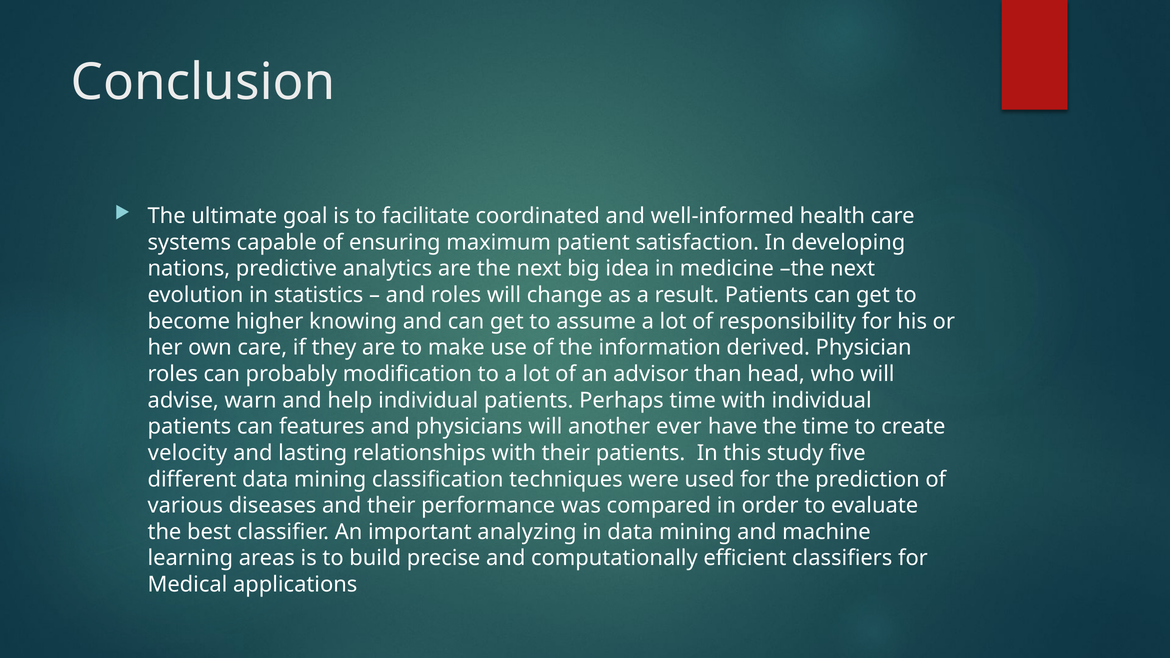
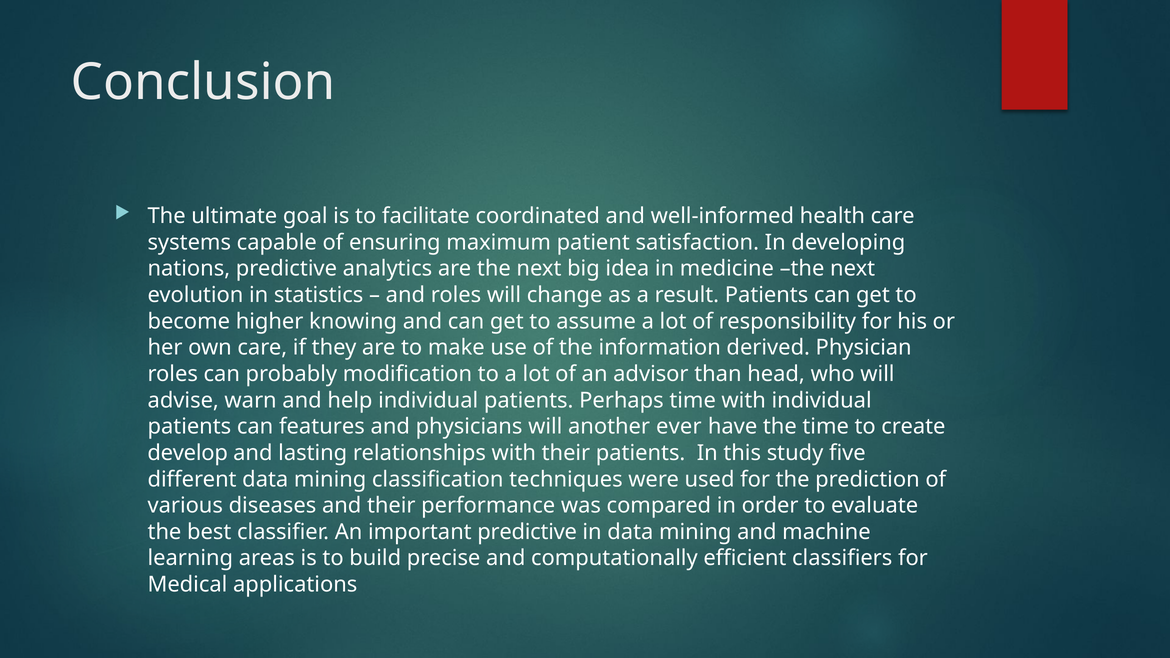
velocity: velocity -> develop (188, 453)
important analyzing: analyzing -> predictive (527, 532)
